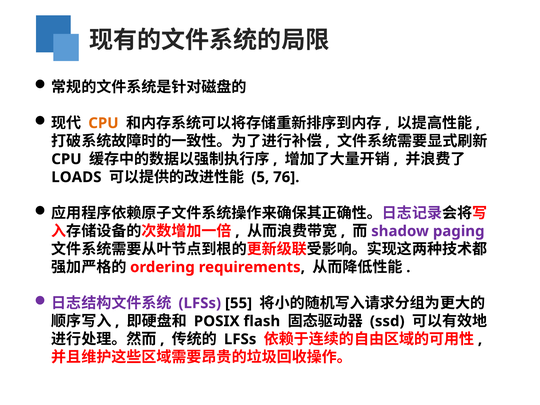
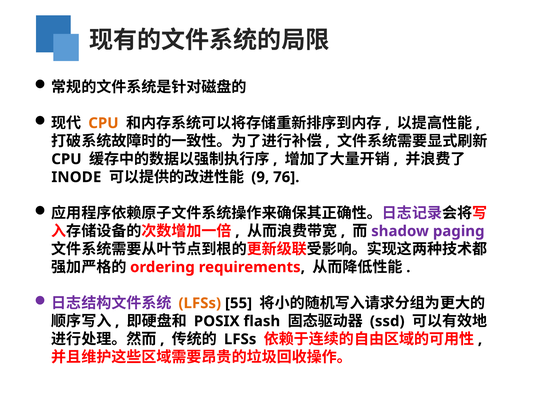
LOADS: LOADS -> INODE (76, 177)
5: 5 -> 9 (260, 177)
LFSs colour: purple -> orange (200, 303)
